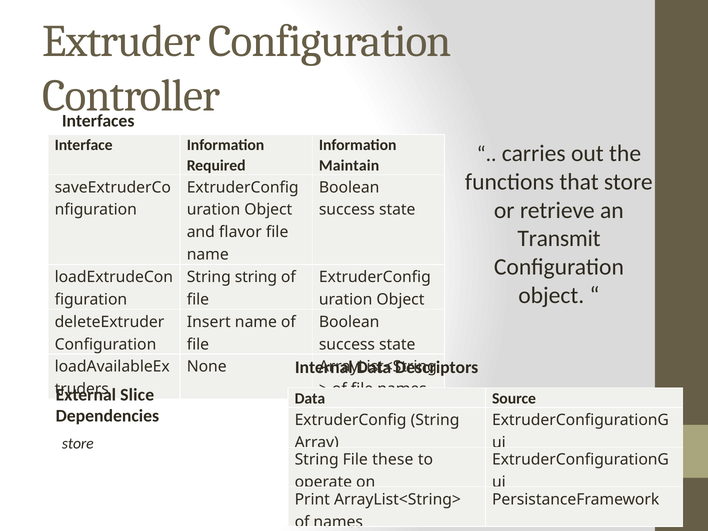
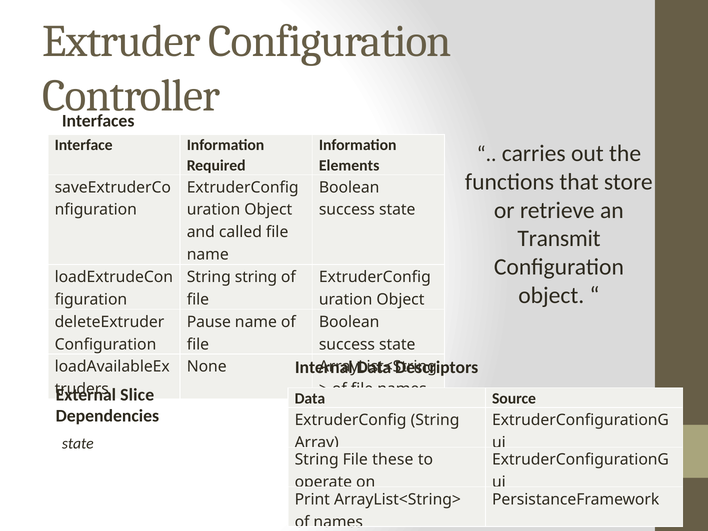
Maintain: Maintain -> Elements (349, 165)
flavor: flavor -> called (240, 232)
Insert: Insert -> Pause (209, 322)
store: store -> state (78, 443)
